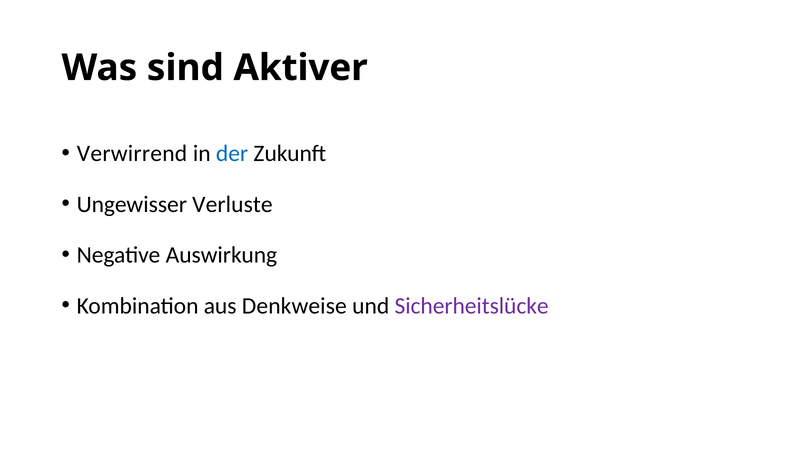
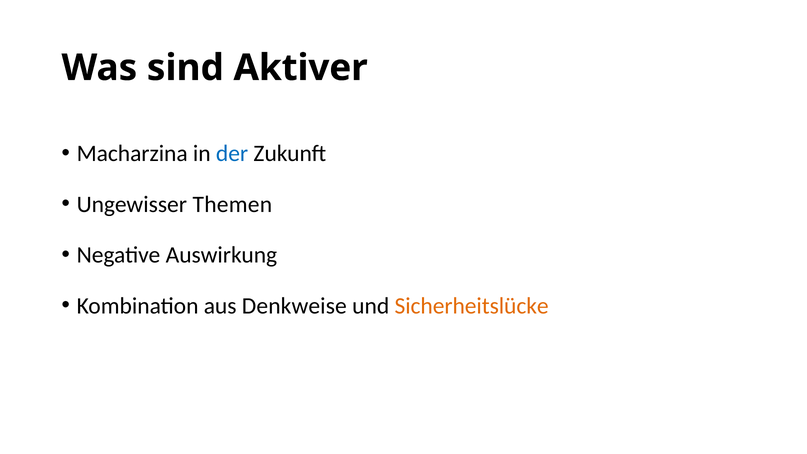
Verwirrend: Verwirrend -> Macharzina (132, 154)
Verluste: Verluste -> Themen (232, 204)
Sicherheitslücke colour: purple -> orange (472, 306)
